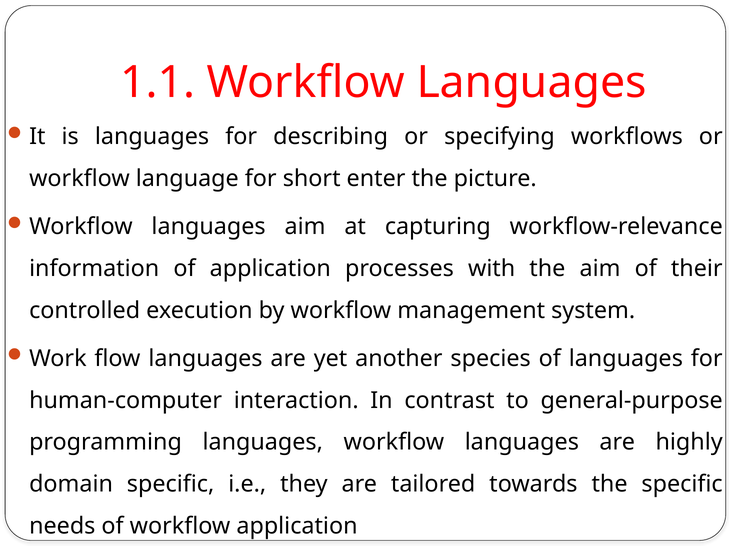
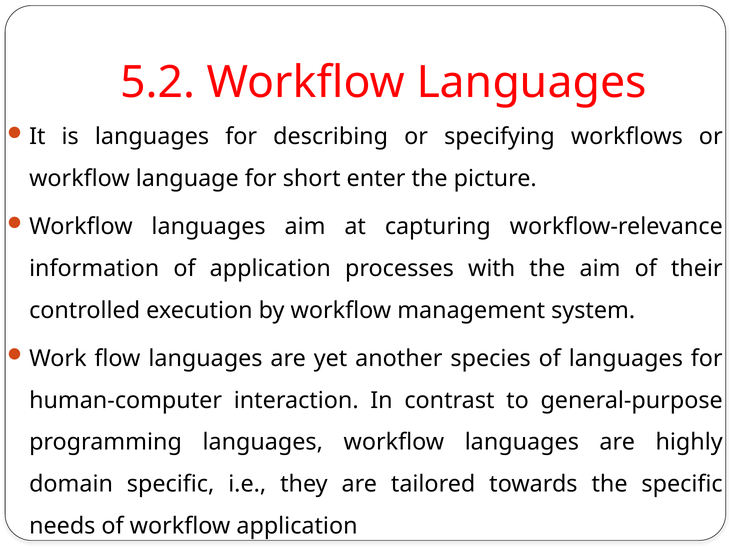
1.1: 1.1 -> 5.2 (158, 82)
